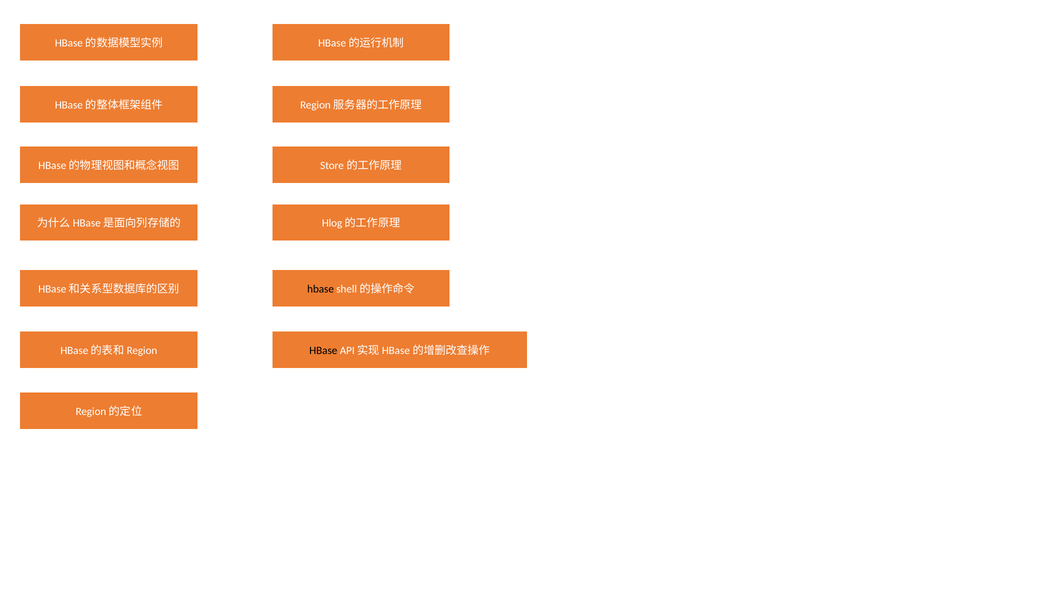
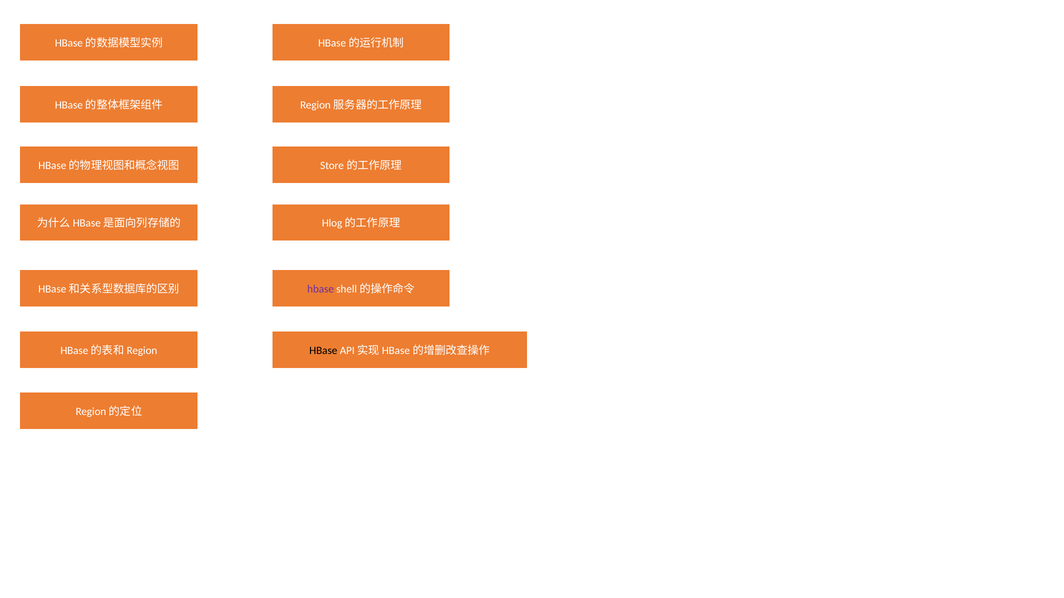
hbase colour: black -> purple (321, 289)
